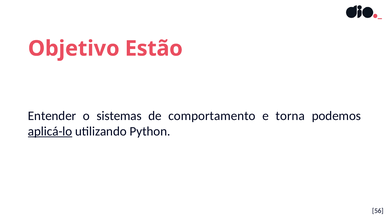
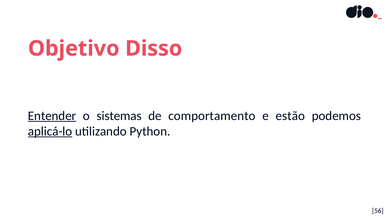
Estão: Estão -> Disso (154, 48)
Entender underline: none -> present (52, 116)
torna: torna -> estão (290, 116)
